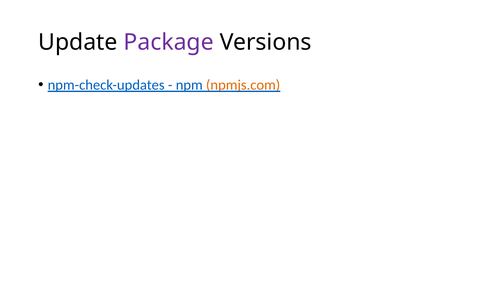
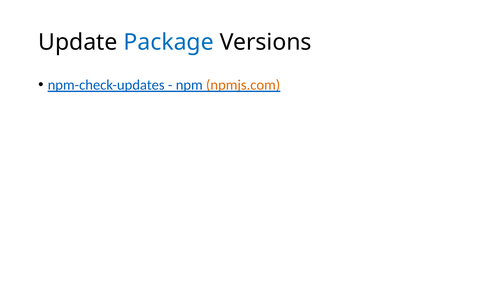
Package colour: purple -> blue (169, 42)
